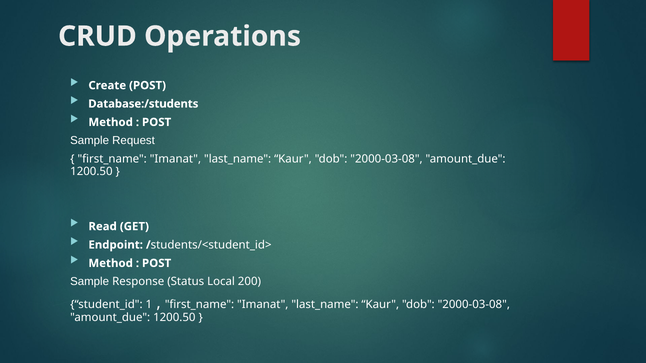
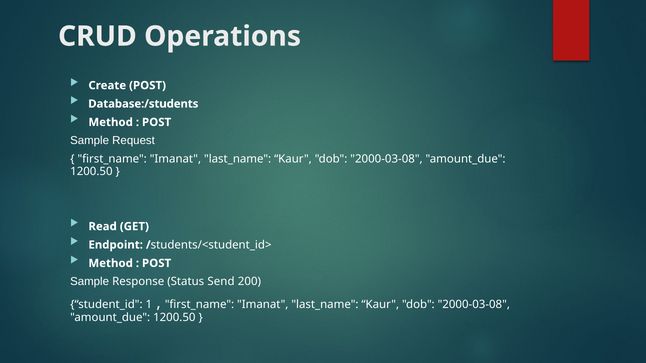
Local: Local -> Send (221, 282)
